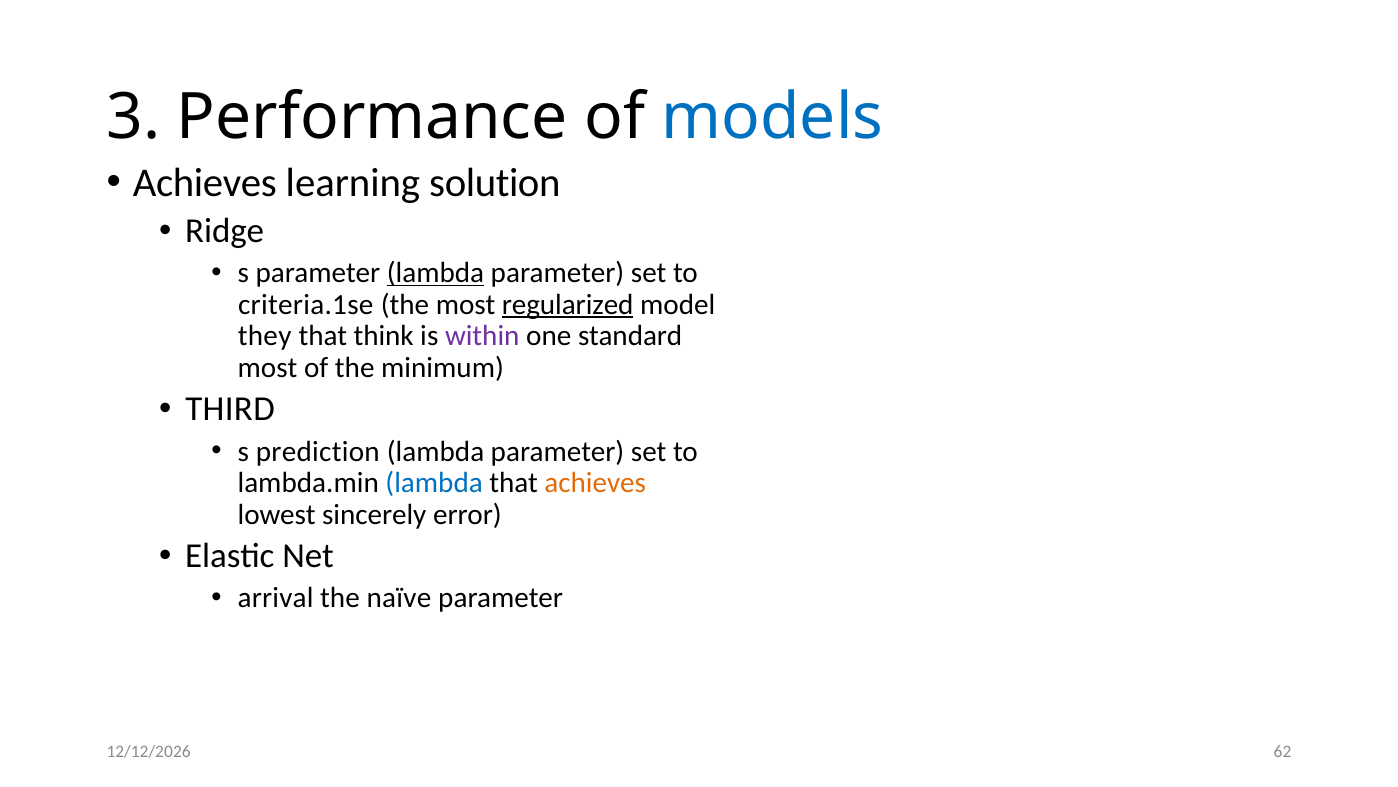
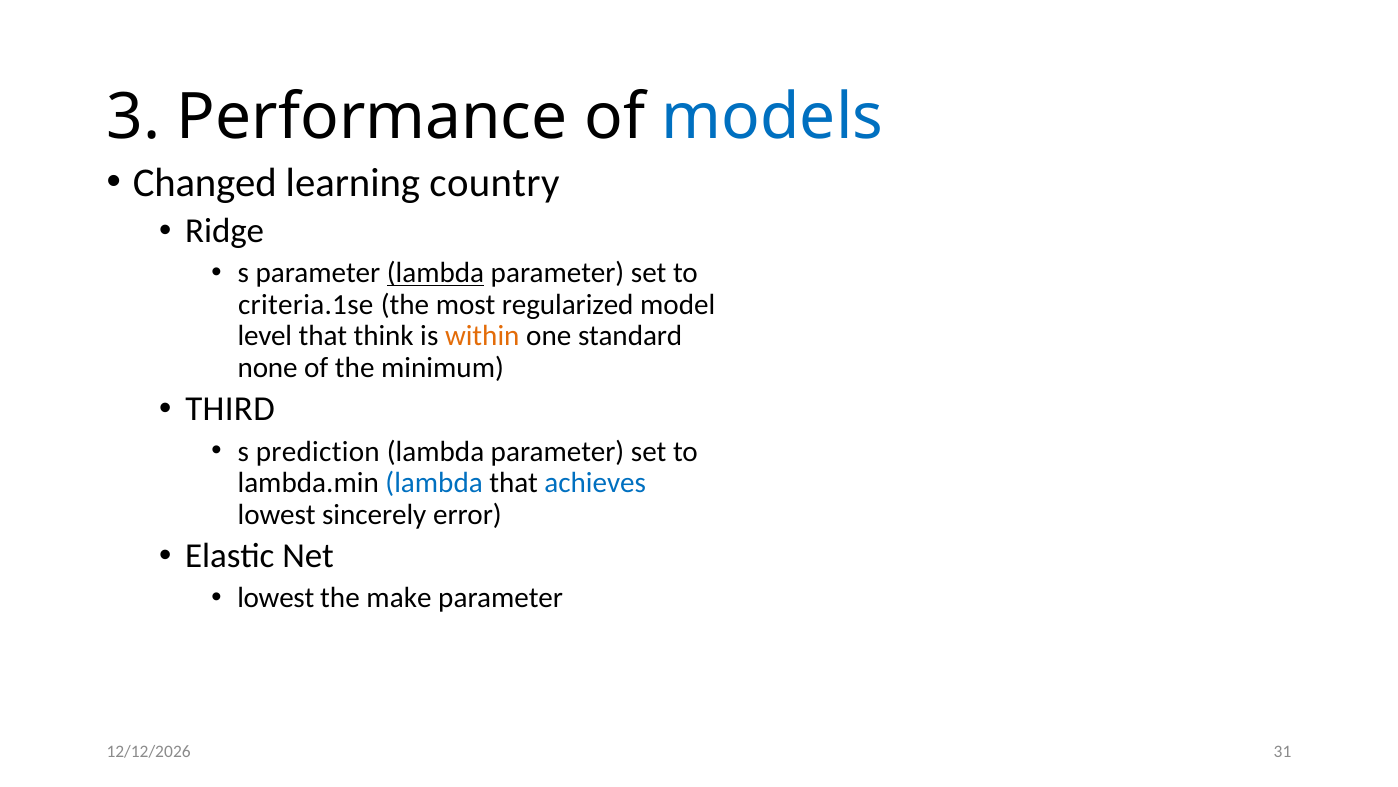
Achieves: Achieves -> Changed (205, 183)
solution: solution -> country (494, 183)
regularized underline: present -> none (568, 304)
they: they -> level (265, 336)
within colour: purple -> orange (482, 336)
most: most -> none (268, 367)
achieves colour: orange -> blue (595, 483)
arrival: arrival -> lowest (276, 598)
naïve: naïve -> make (399, 598)
62: 62 -> 31 (1283, 751)
